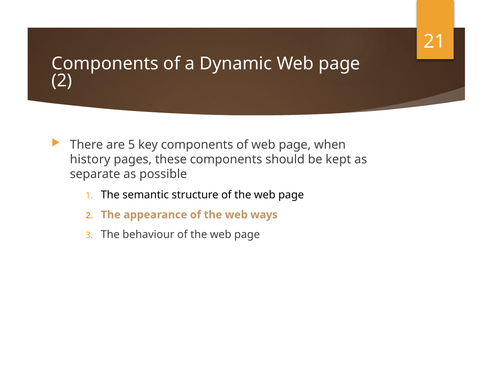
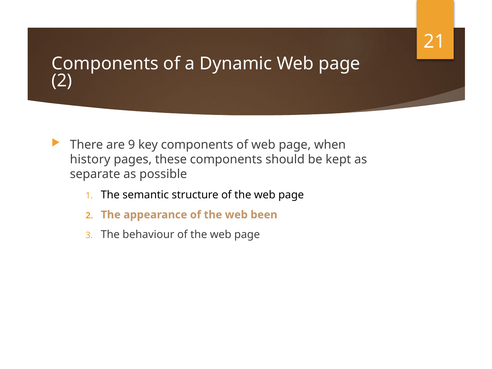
5: 5 -> 9 (132, 145)
ways: ways -> been (264, 215)
